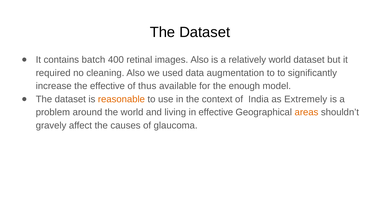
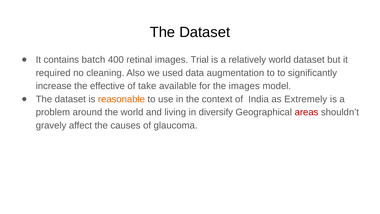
images Also: Also -> Trial (200, 60)
thus: thus -> take (147, 86)
the enough: enough -> images (244, 86)
in effective: effective -> diversify (216, 112)
areas colour: orange -> red (306, 112)
